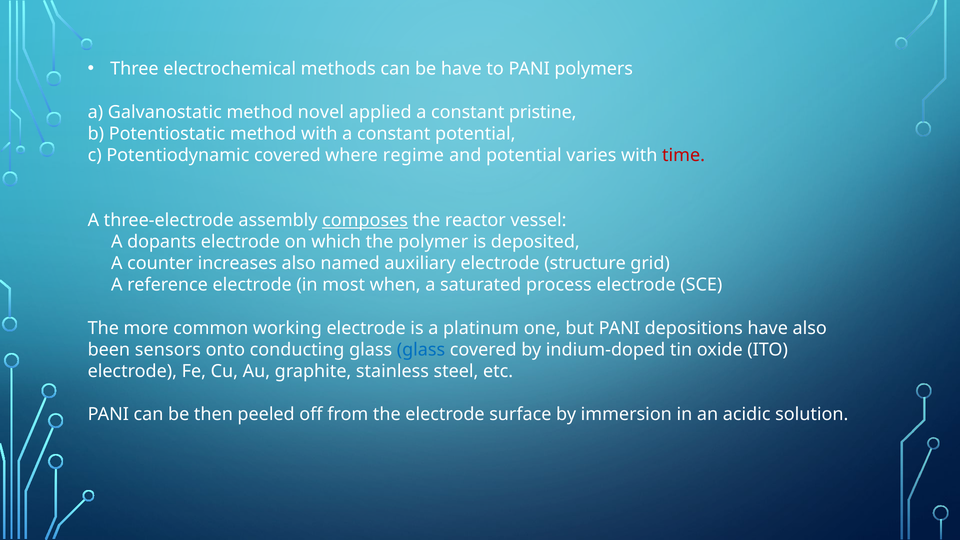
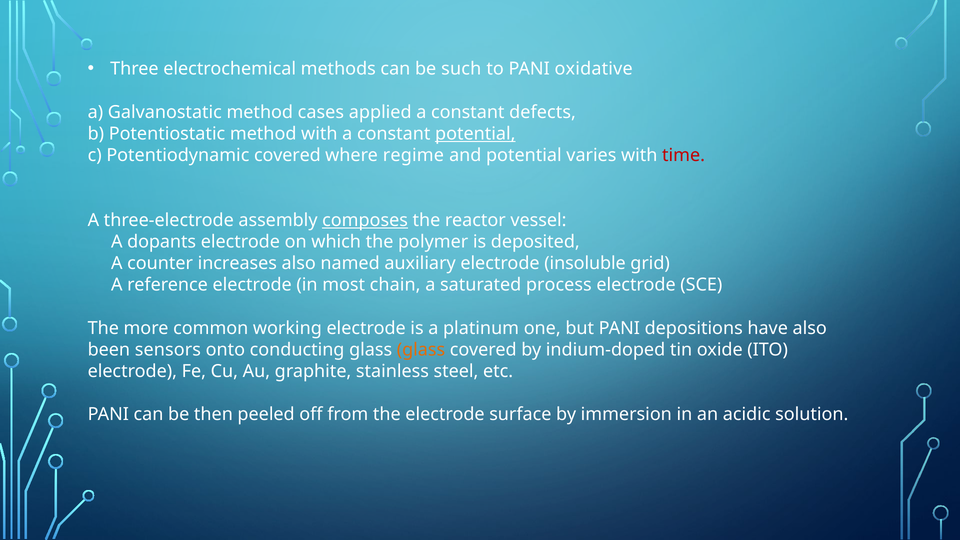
be have: have -> such (461, 69)
polymers: polymers -> oxidative (594, 69)
novel: novel -> cases (321, 112)
pristine: pristine -> defects (543, 112)
potential underline: none -> present (475, 134)
structure: structure -> insoluble (585, 263)
when: when -> chain (395, 285)
glass colour: blue -> orange (421, 350)
